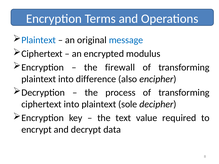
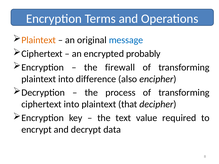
Plaintext colour: blue -> orange (39, 40)
modulus: modulus -> probably (143, 54)
sole: sole -> that (128, 104)
